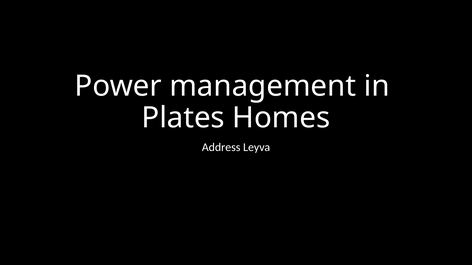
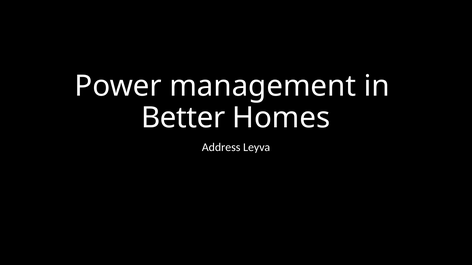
Plates: Plates -> Better (183, 118)
